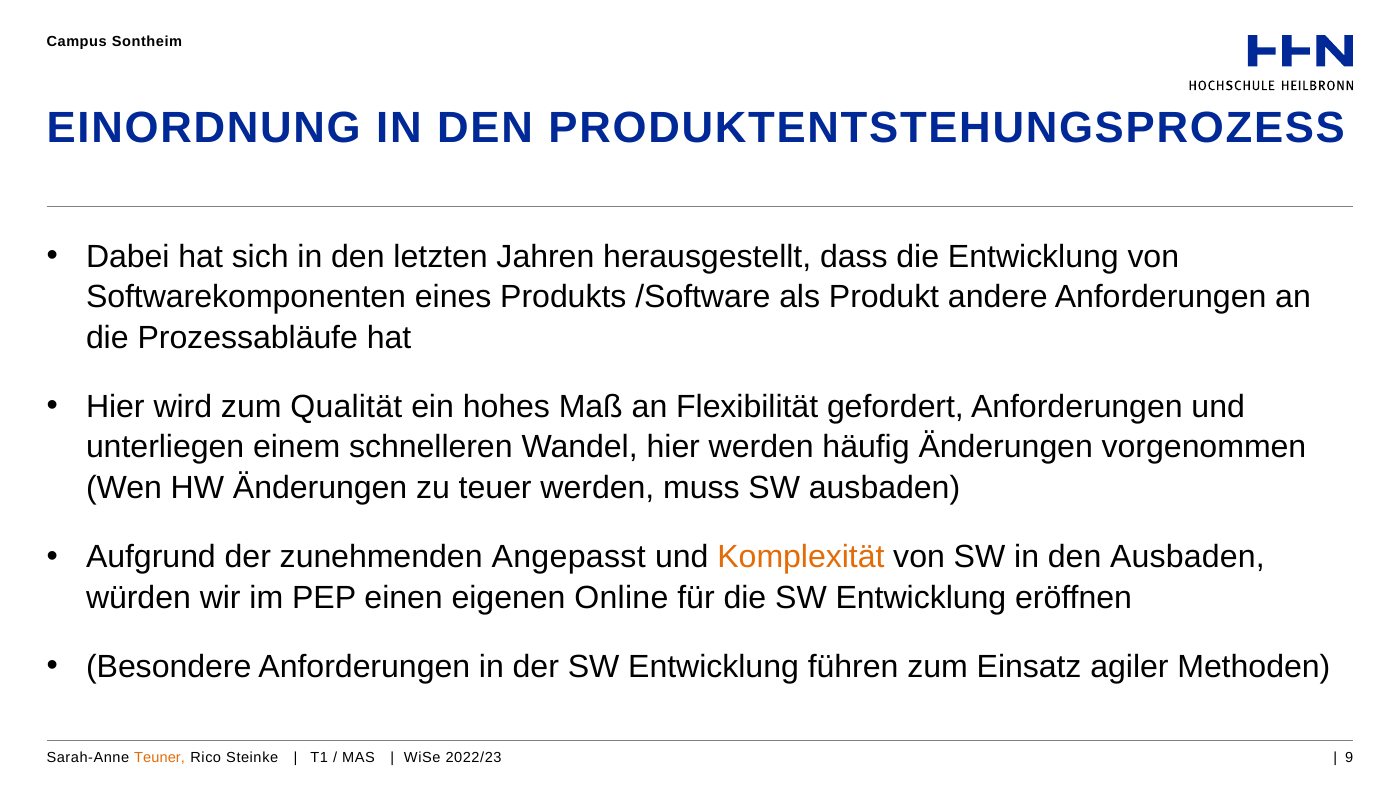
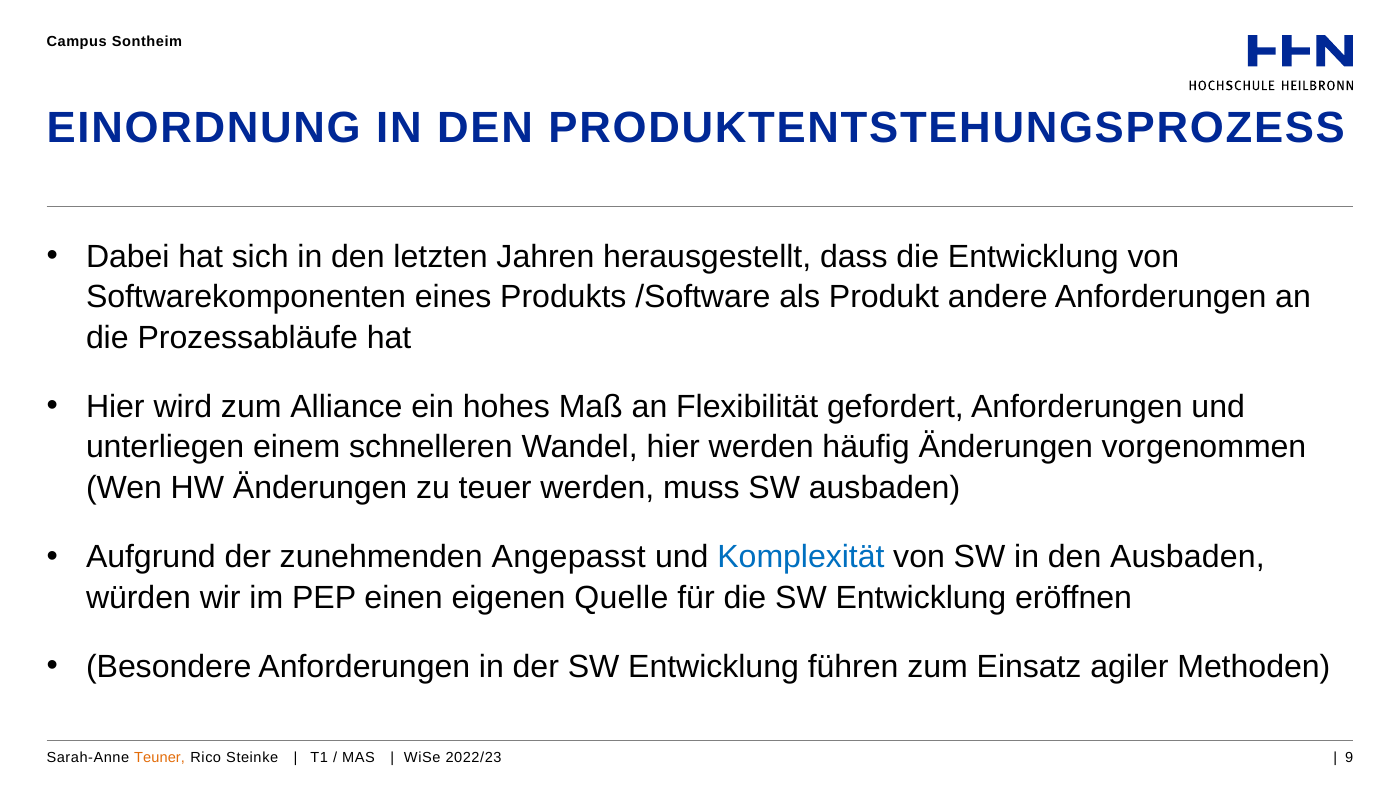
Qualität: Qualität -> Alliance (346, 407)
Komplexität colour: orange -> blue (801, 558)
Online: Online -> Quelle (621, 598)
